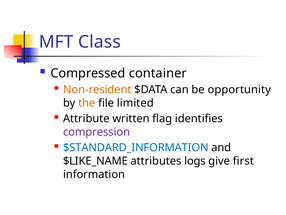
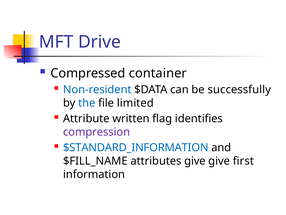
Class: Class -> Drive (100, 42)
Non-resident colour: orange -> blue (97, 89)
opportunity: opportunity -> successfully (239, 89)
the colour: orange -> blue (87, 103)
$LIKE_NAME: $LIKE_NAME -> $FILL_NAME (95, 161)
attributes logs: logs -> give (195, 161)
